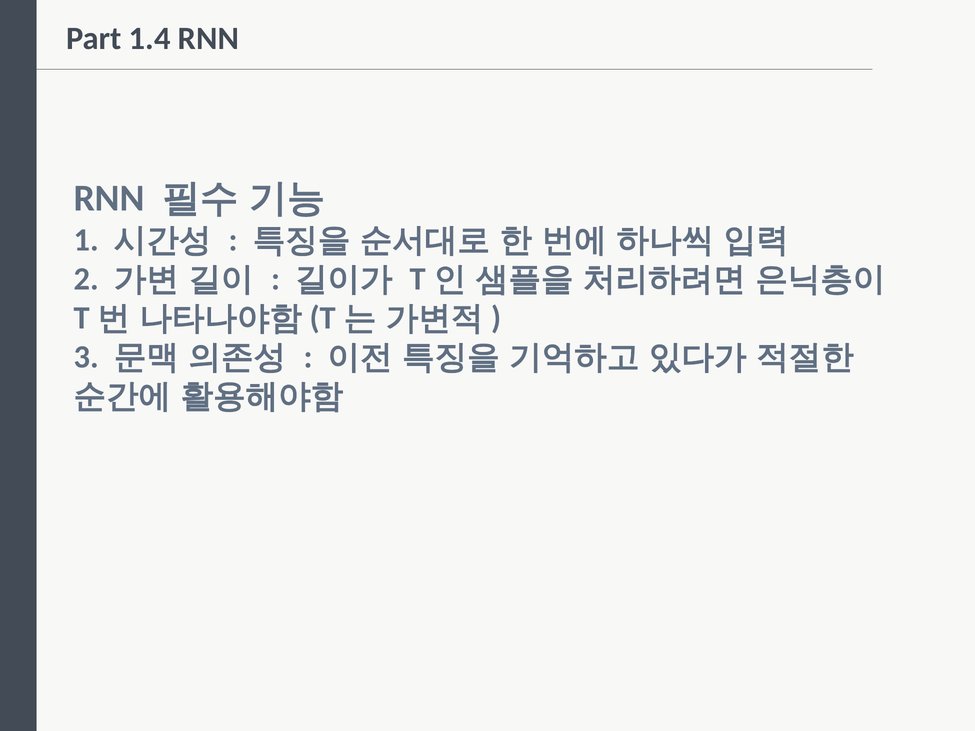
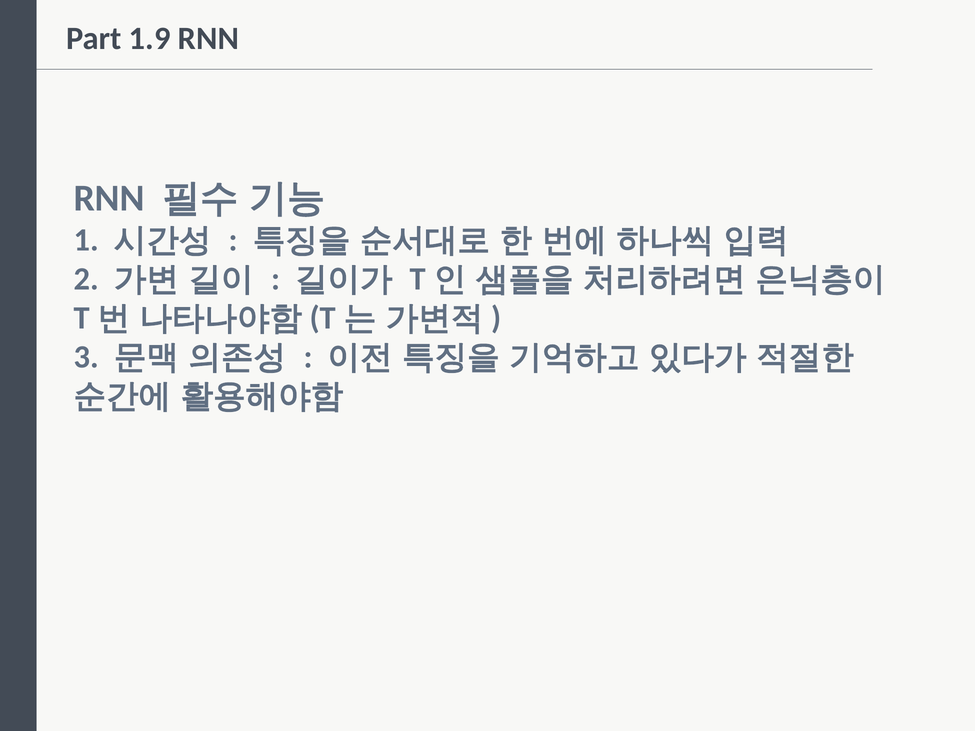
1.4: 1.4 -> 1.9 (150, 39)
